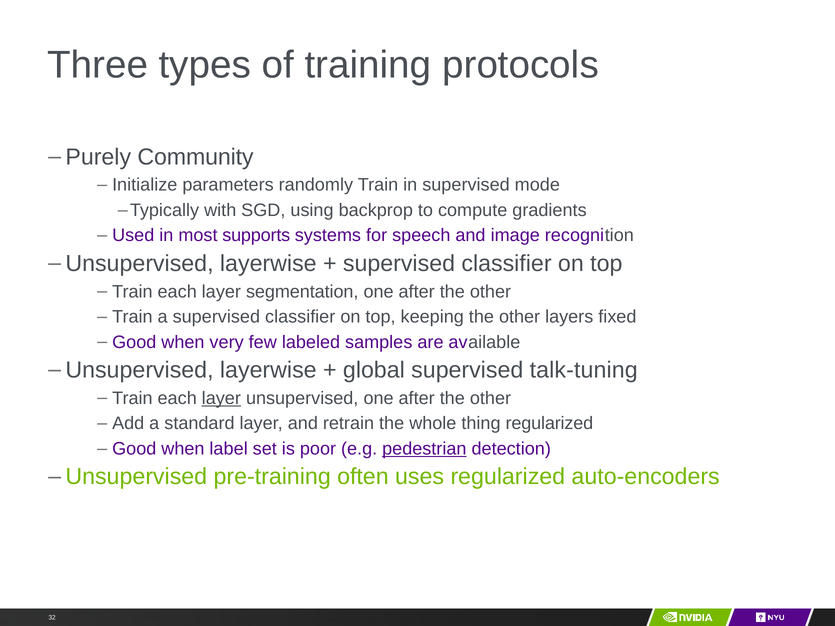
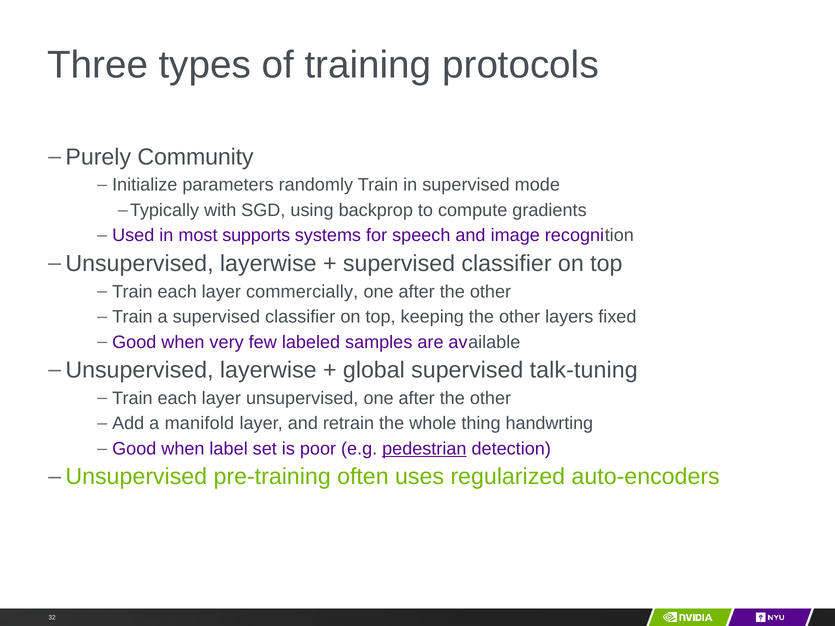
segmentation: segmentation -> commercially (302, 292)
layer underline: present -> none (221, 398)
standard: standard -> manifold (199, 424)
thing regularized: regularized -> handwrting (549, 424)
